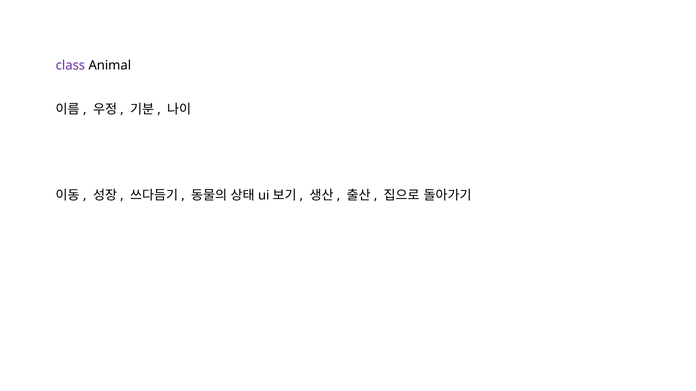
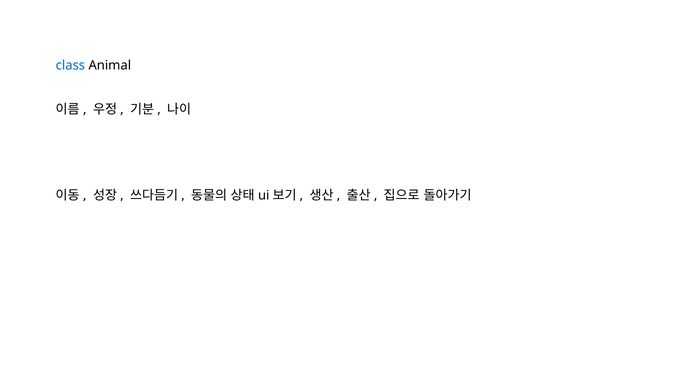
class colour: purple -> blue (70, 65)
